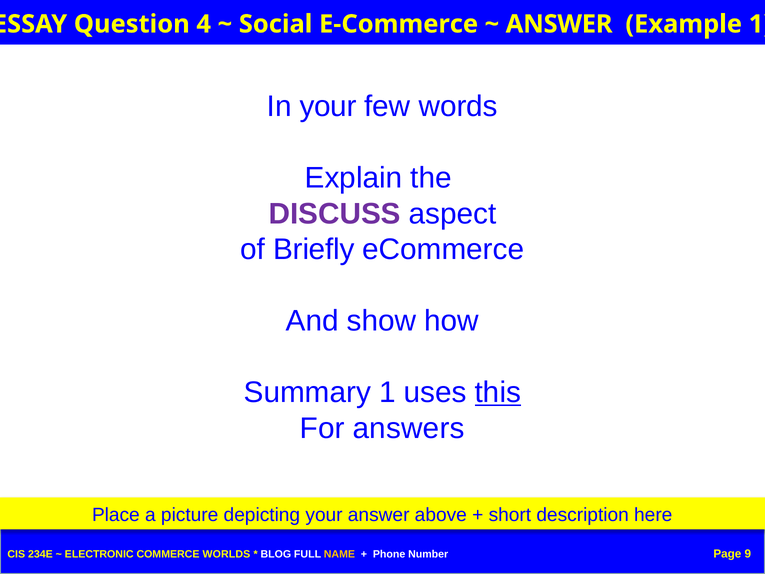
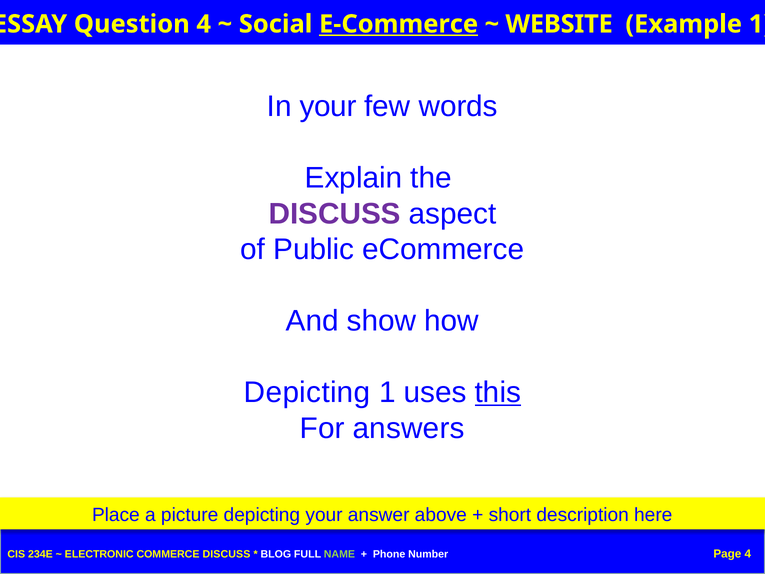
E-Commerce underline: none -> present (399, 24)
ANSWER: ANSWER -> WEBSITE (559, 24)
Briefly: Briefly -> Public (314, 249)
Summary: Summary -> Depicting (307, 392)
Page 9: 9 -> 4 (748, 553)
COMMERCE WORLDS: WORLDS -> DISCUSS (226, 554)
NAME colour: yellow -> light green (339, 554)
